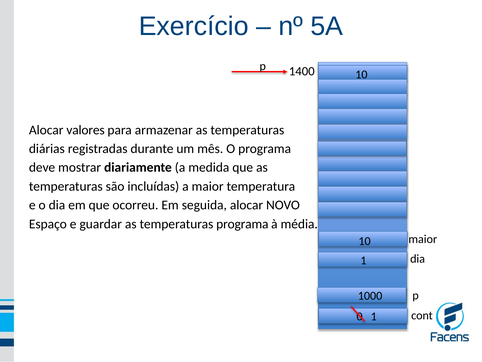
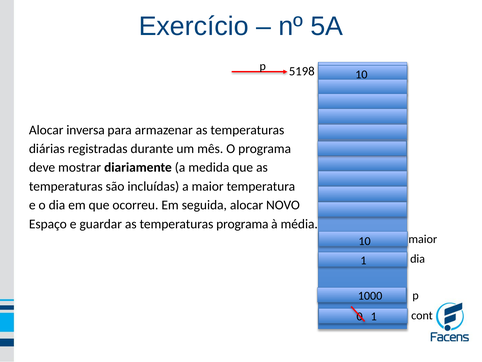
1400: 1400 -> 5198 (302, 71)
valores: valores -> inversa (86, 130)
